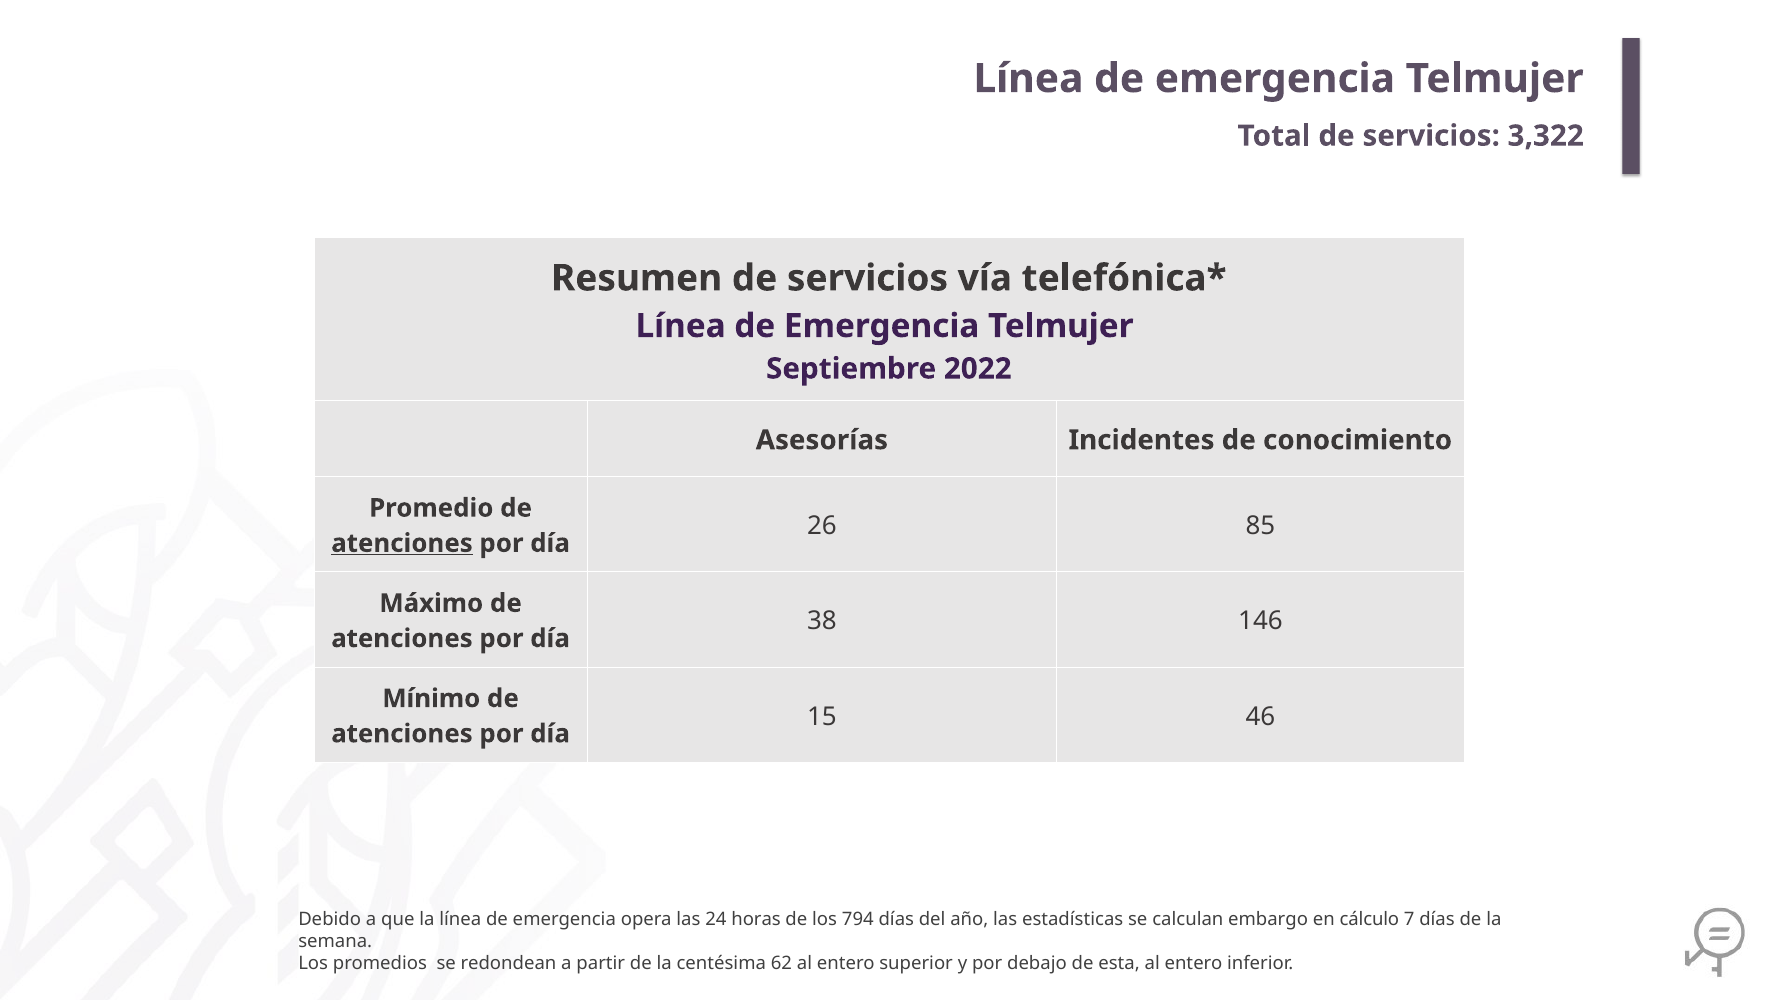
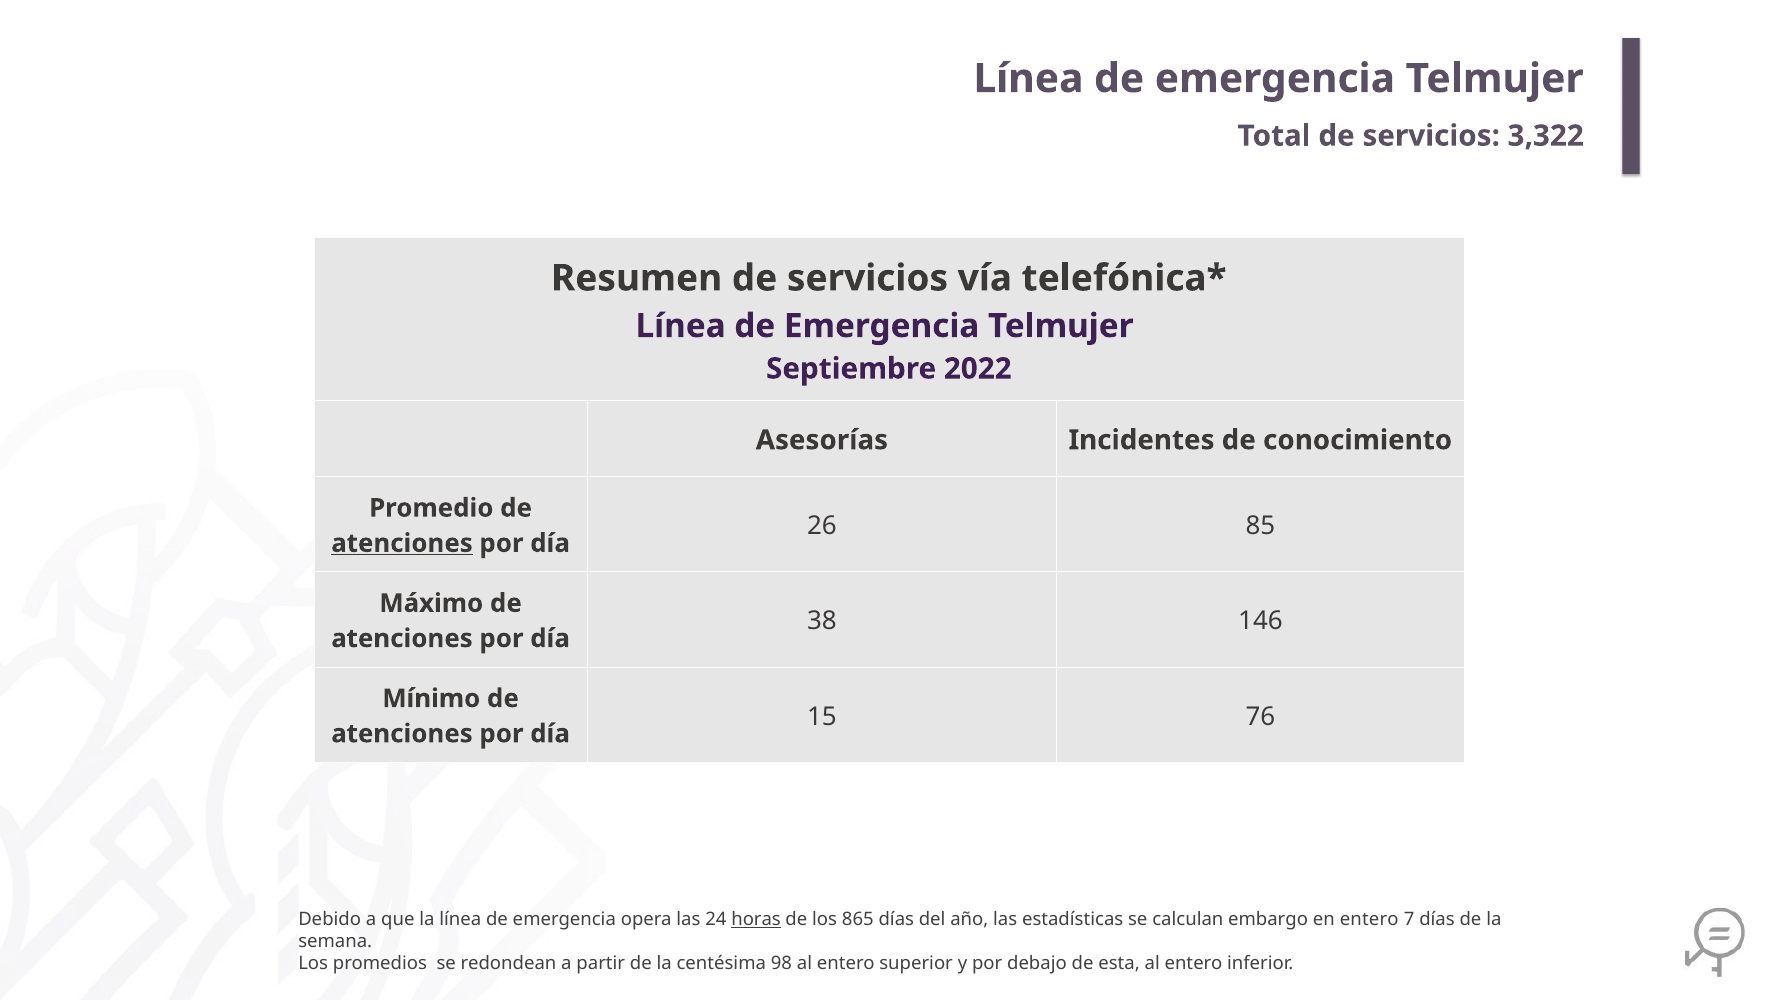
46: 46 -> 76 (1260, 717)
horas underline: none -> present (756, 919)
794: 794 -> 865 (858, 919)
en cálculo: cálculo -> entero (1369, 919)
62: 62 -> 98 (781, 964)
